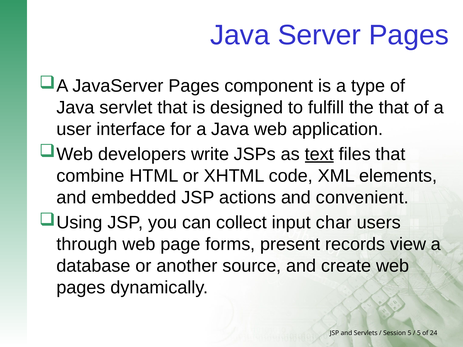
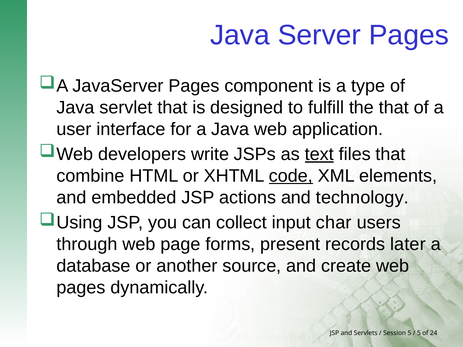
code underline: none -> present (291, 176)
convenient: convenient -> technology (362, 198)
view: view -> later (408, 244)
